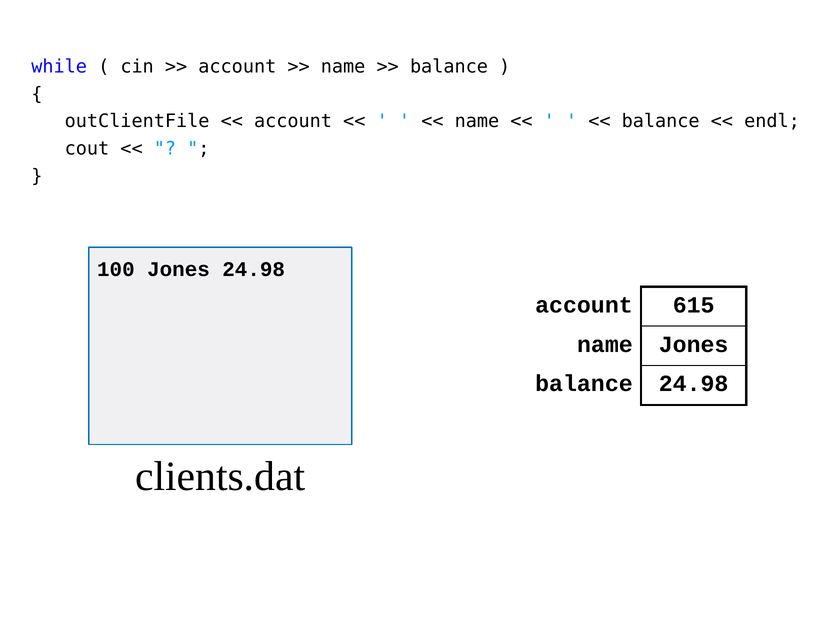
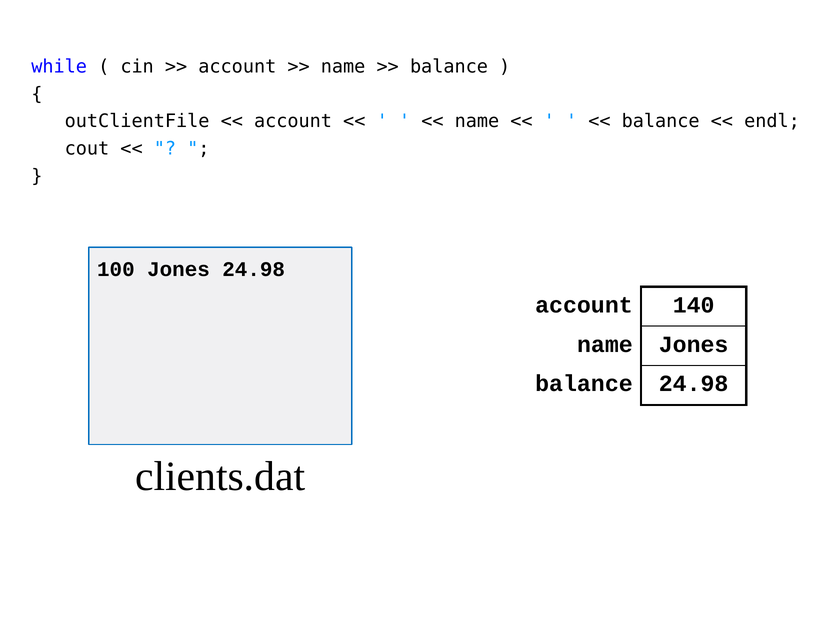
615: 615 -> 140 (694, 305)
